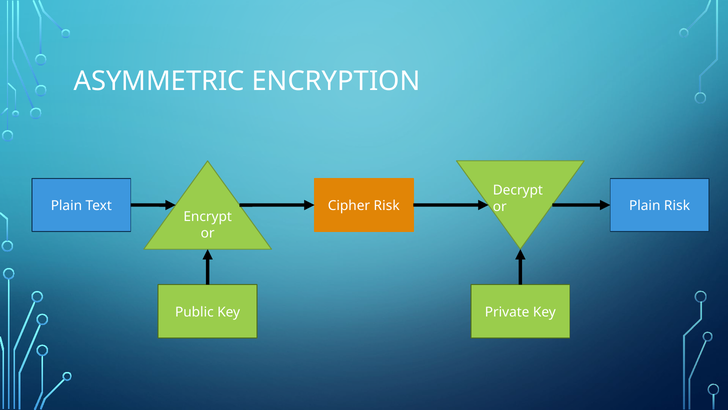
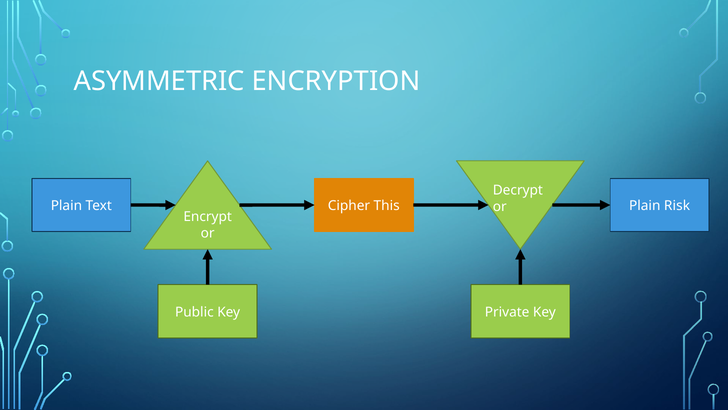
Cipher Risk: Risk -> This (387, 206)
